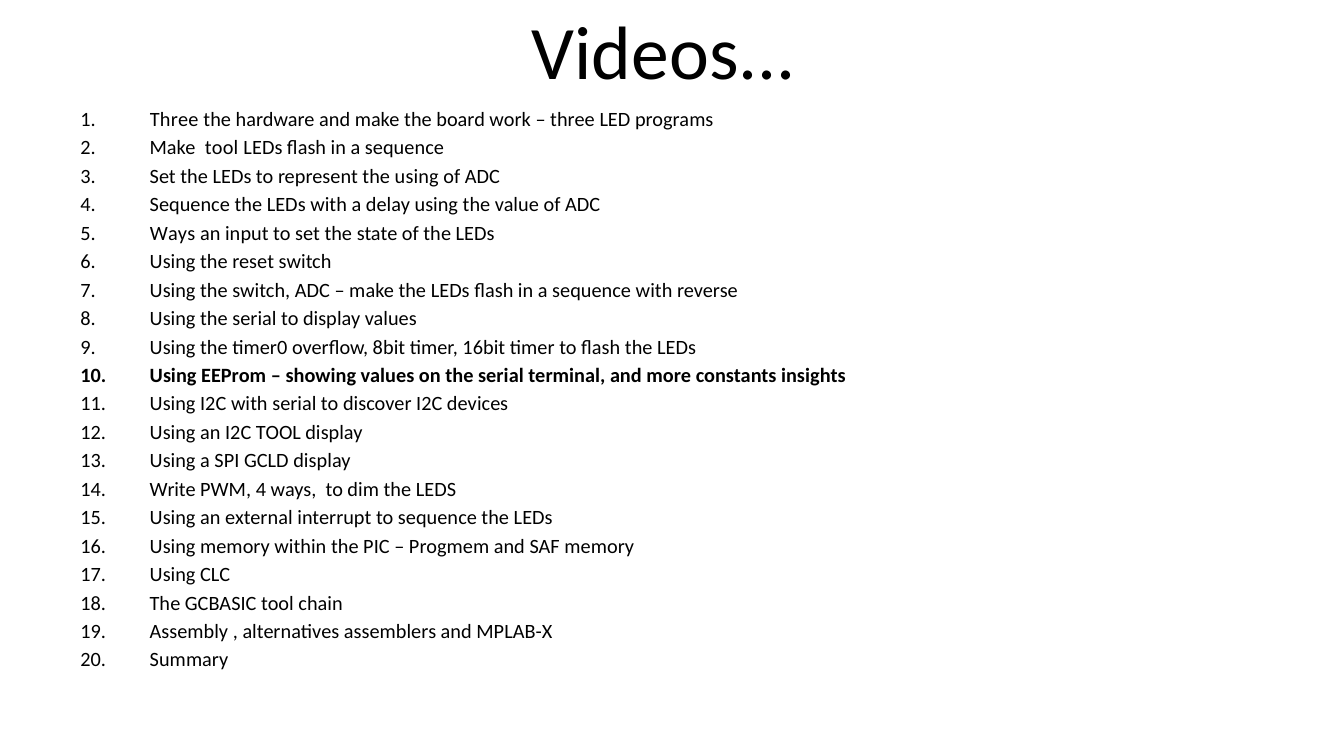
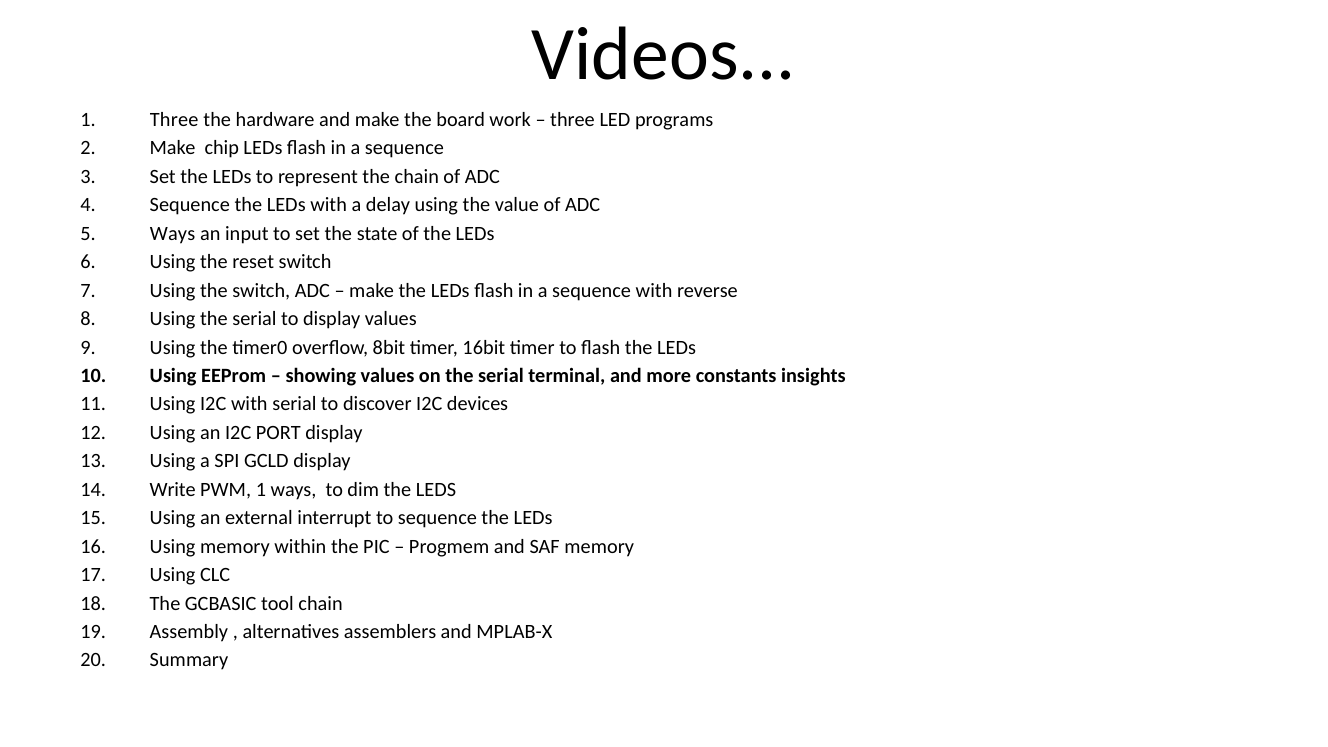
Make tool: tool -> chip (222, 148)
the using: using -> chain (417, 177)
I2C TOOL: TOOL -> PORT (278, 433)
PWM 4: 4 -> 1 (261, 490)
